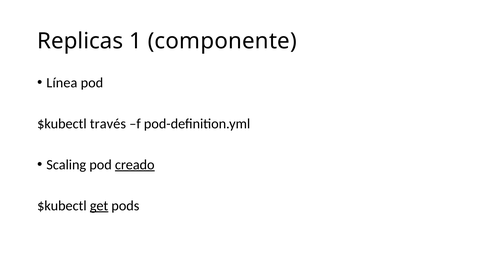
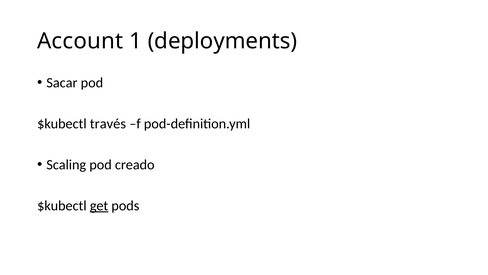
Replicas: Replicas -> Account (80, 41)
componente: componente -> deployments (222, 41)
Línea: Línea -> Sacar (62, 83)
creado underline: present -> none (135, 164)
